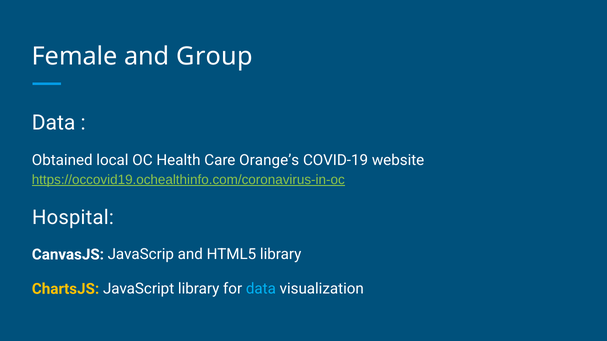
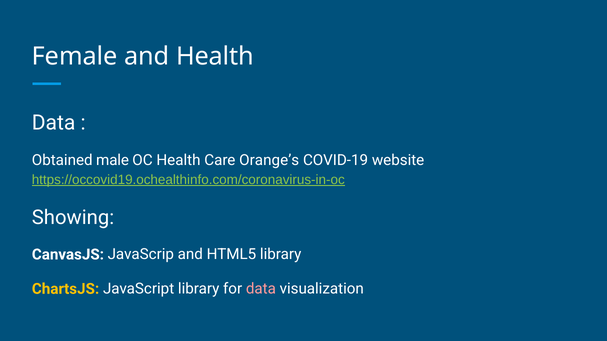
and Group: Group -> Health (215, 56)
local: local -> male (113, 160)
Hospital: Hospital -> Showing (73, 218)
data colour: light blue -> pink (261, 289)
